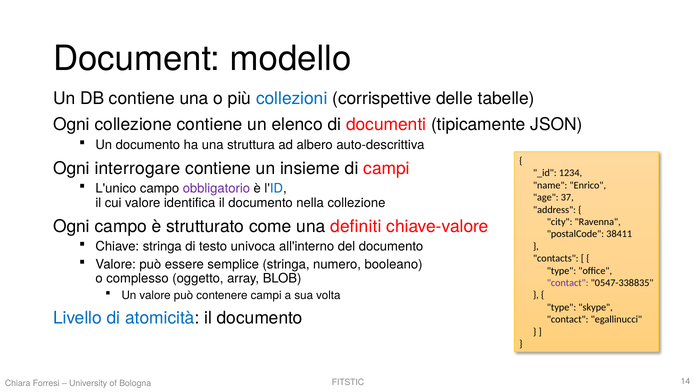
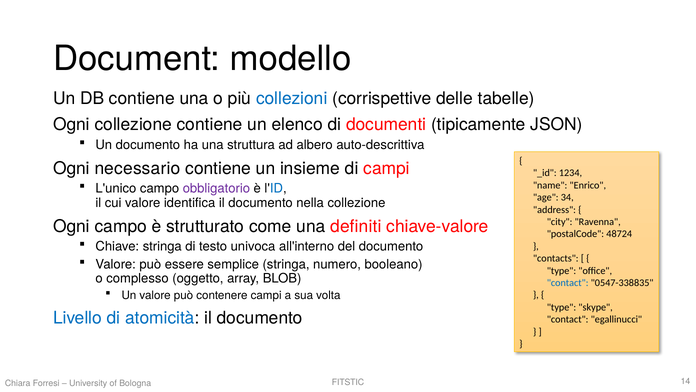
interrogare: interrogare -> necessario (137, 168)
37: 37 -> 34 (567, 197)
38411: 38411 -> 48724 (619, 234)
contact colour: purple -> blue (568, 283)
